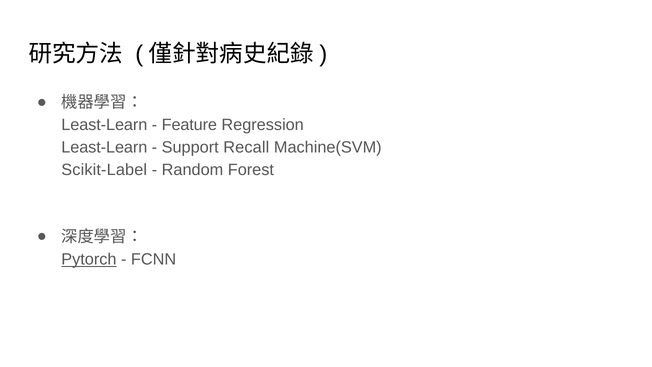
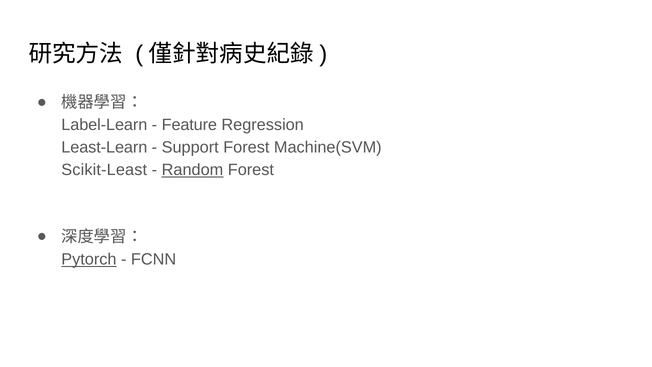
Least-Learn: Least-Learn -> Label-Learn (104, 125)
Support Recall: Recall -> Forest (246, 148)
Scikit-Label: Scikit-Label -> Scikit-Least (104, 170)
Random underline: none -> present (193, 170)
